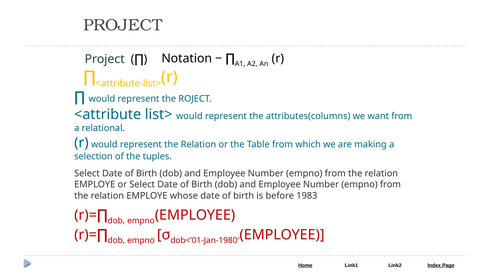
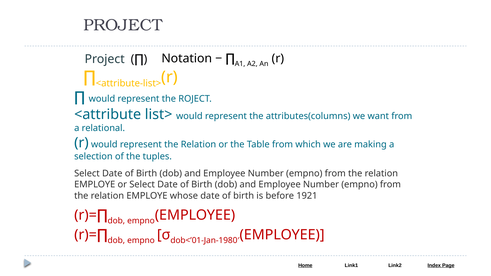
1983: 1983 -> 1921 (307, 196)
